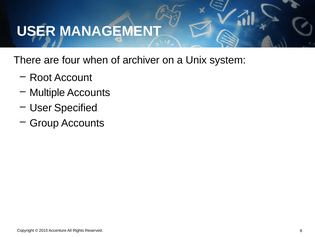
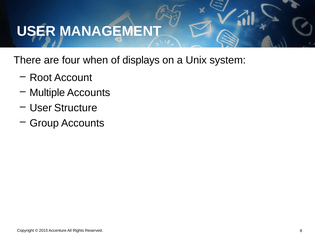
archiver: archiver -> displays (141, 60)
Specified: Specified -> Structure (76, 108)
